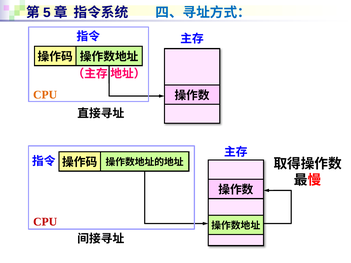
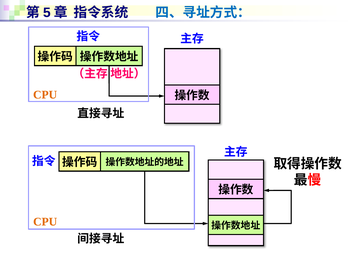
CPU colour: red -> orange (45, 222)
